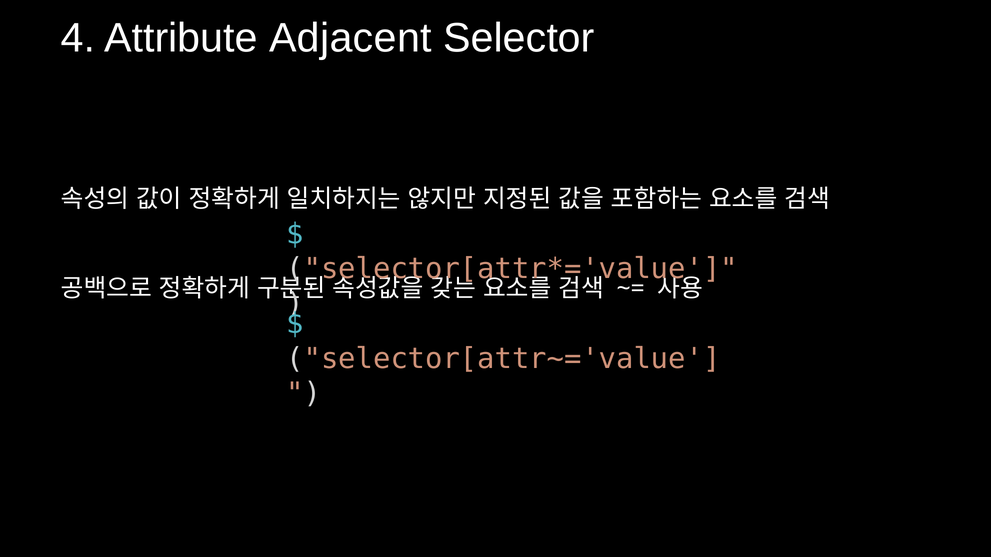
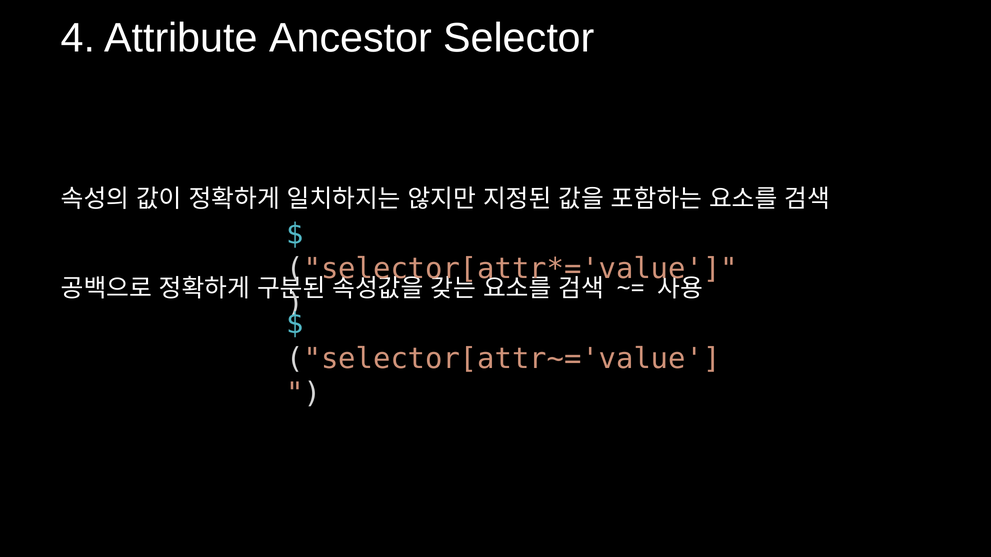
Adjacent: Adjacent -> Ancestor (351, 38)
